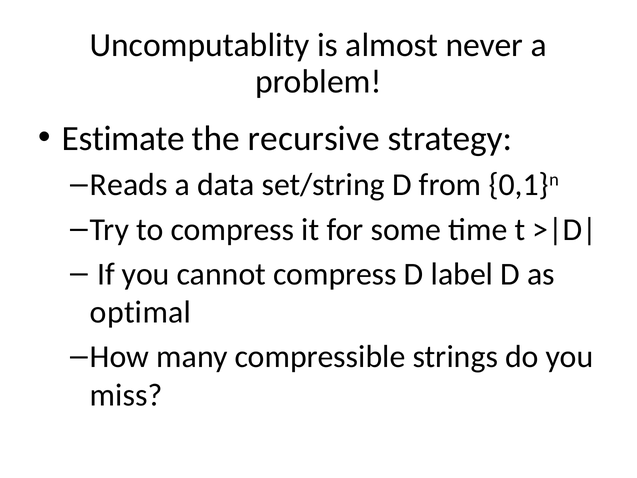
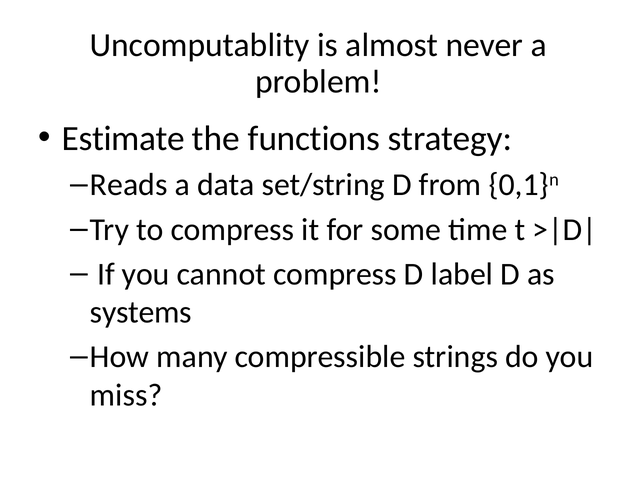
recursive: recursive -> functions (314, 138)
optimal: optimal -> systems (141, 312)
